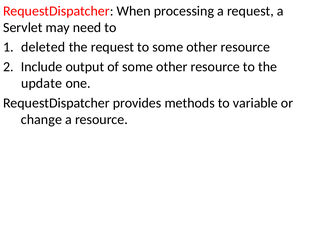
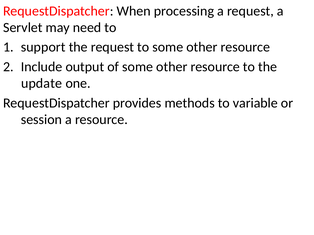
deleted: deleted -> support (43, 47)
change: change -> session (41, 120)
